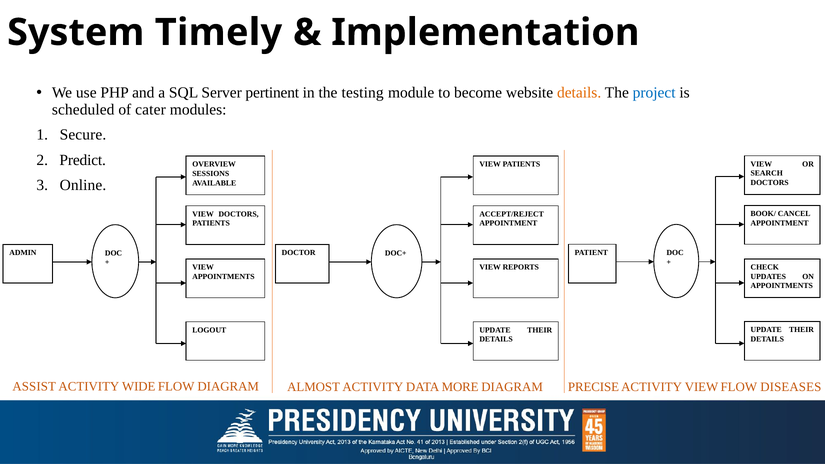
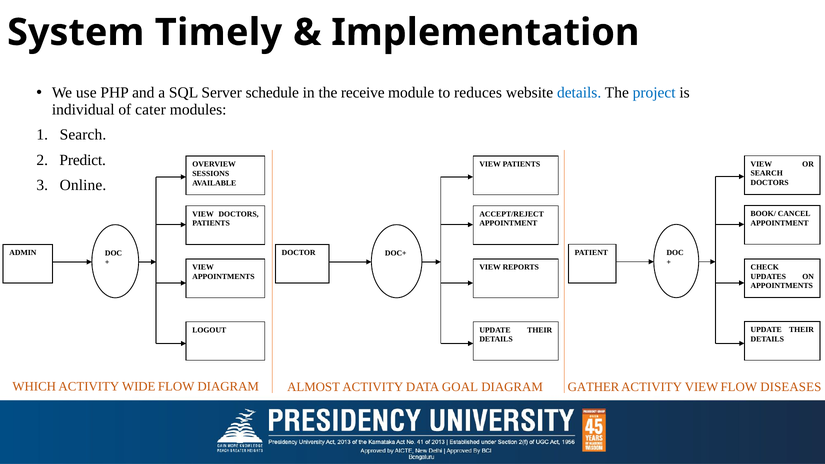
pertinent: pertinent -> schedule (272, 93)
testing: testing -> receive (363, 93)
become: become -> reduces (478, 93)
details colour: orange -> blue (579, 93)
scheduled: scheduled -> individual (83, 109)
Secure: Secure -> Search (83, 135)
ASSIST: ASSIST -> WHICH (34, 387)
MORE: MORE -> GOAL (460, 387)
PRECISE: PRECISE -> GATHER (593, 387)
